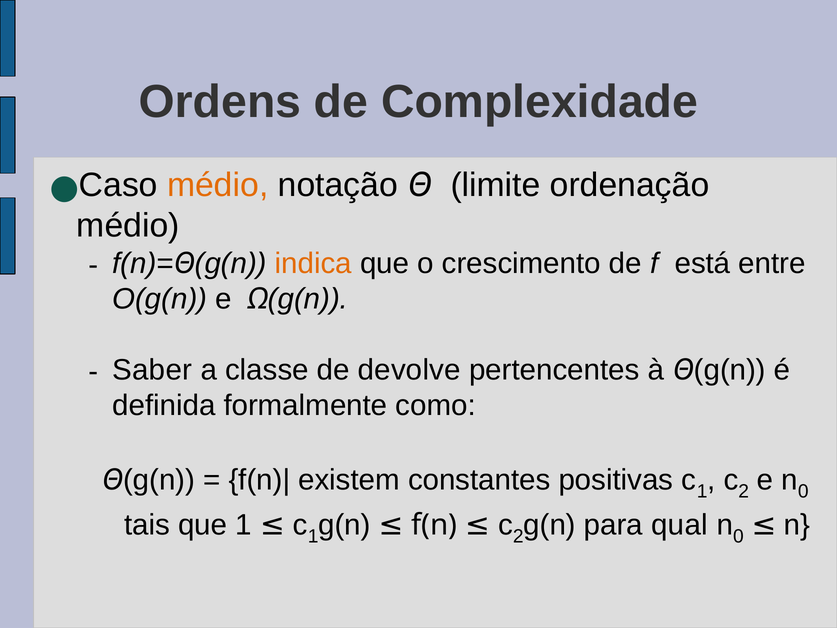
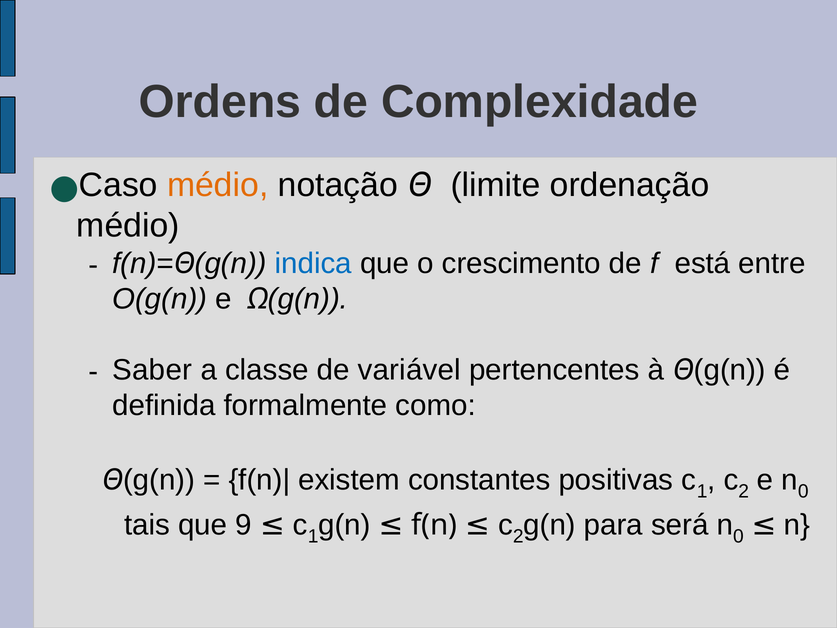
indica colour: orange -> blue (313, 263)
devolve: devolve -> variável (409, 370)
que 1: 1 -> 9 (244, 525)
qual: qual -> será (680, 525)
